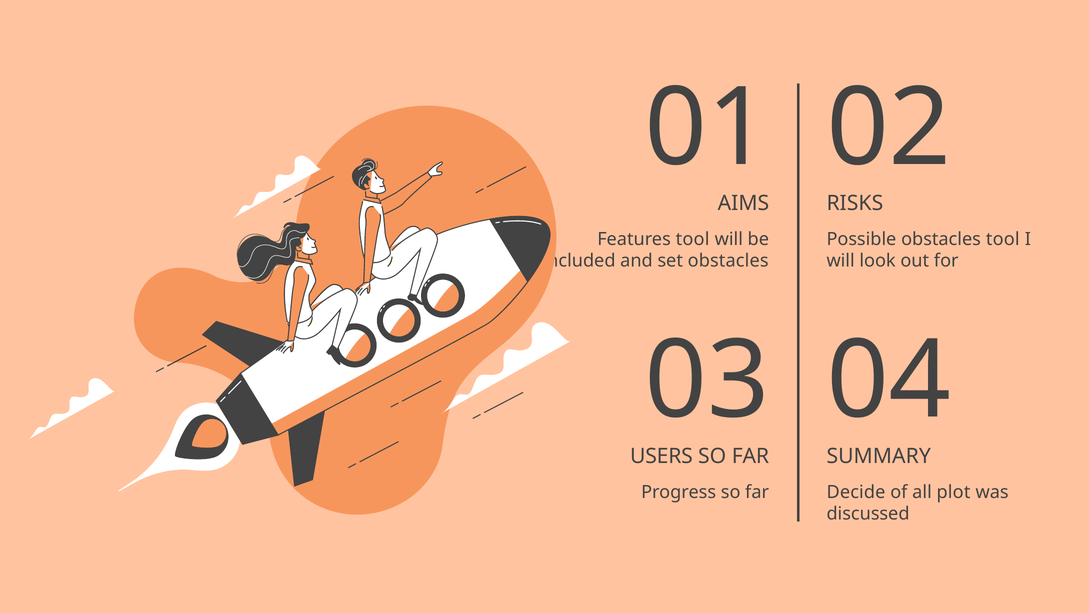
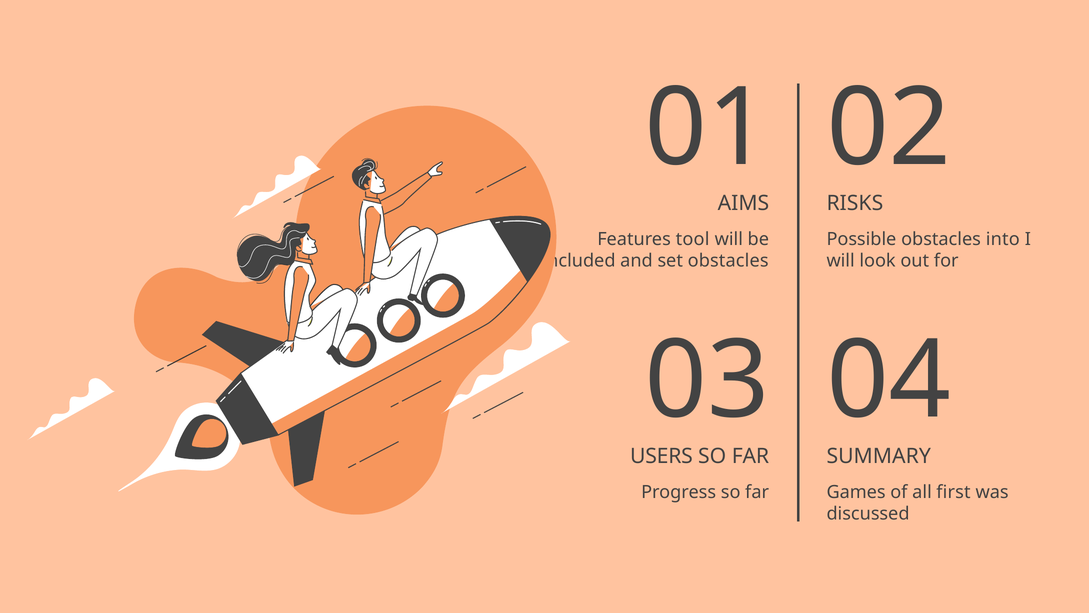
obstacles tool: tool -> into (1003, 239)
Decide: Decide -> Games (856, 492)
plot: plot -> first (953, 492)
